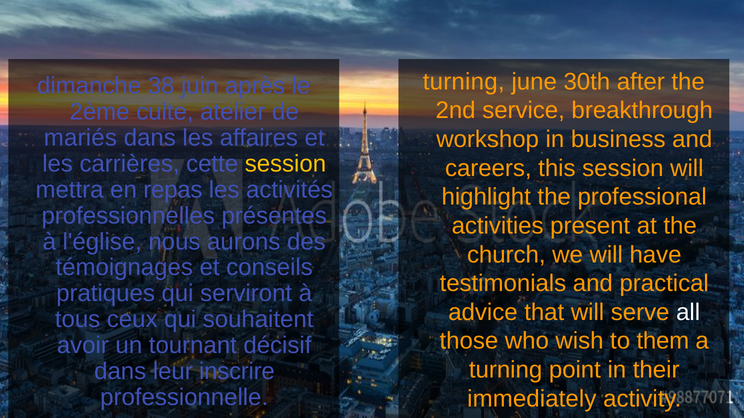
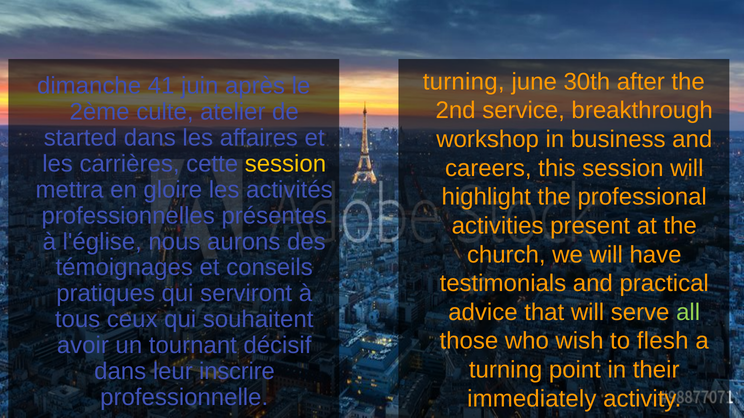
38: 38 -> 41 (161, 86)
mariés: mariés -> started (80, 138)
repas: repas -> gloire (173, 190)
all colour: white -> light green (688, 313)
them: them -> flesh (663, 341)
